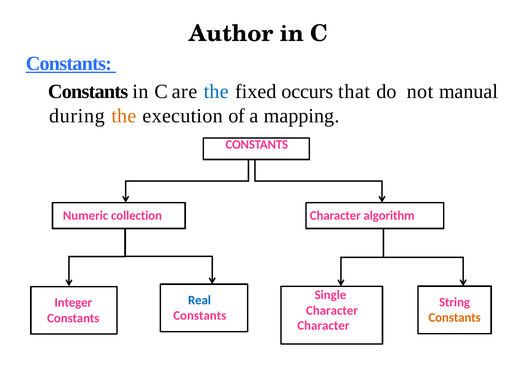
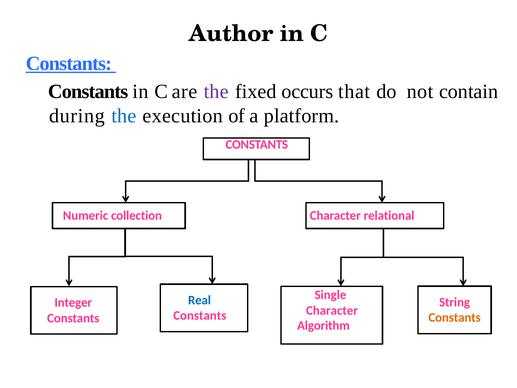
the colour: blue -> purple (216, 92)
manual: manual -> contain (469, 92)
the colour: orange -> blue (124, 116)
mapping: mapping -> platform (302, 116)
algorithm: algorithm -> relational (389, 215)
Character: Character -> Algorithm (323, 325)
